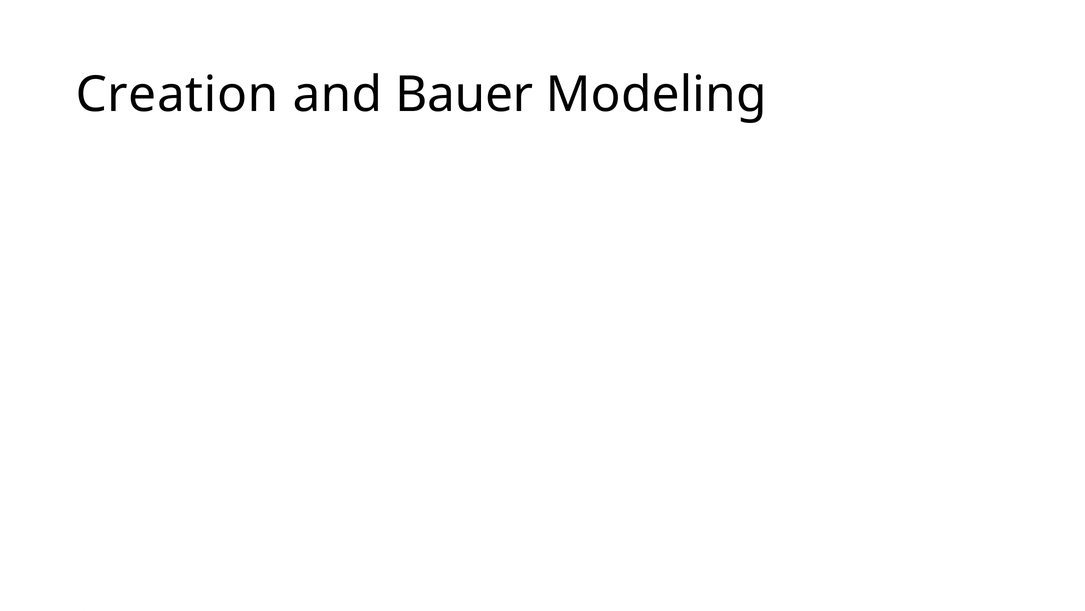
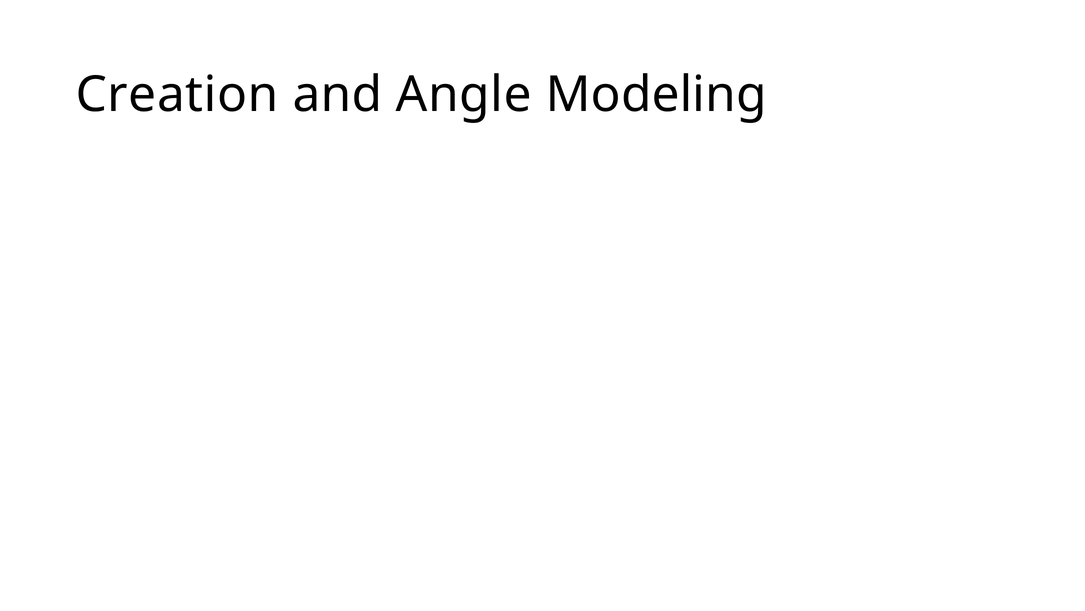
Bauer: Bauer -> Angle (464, 95)
